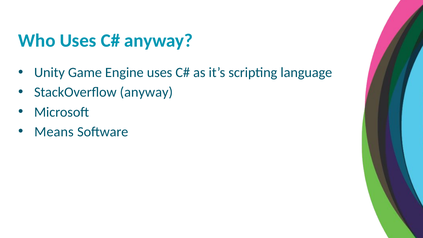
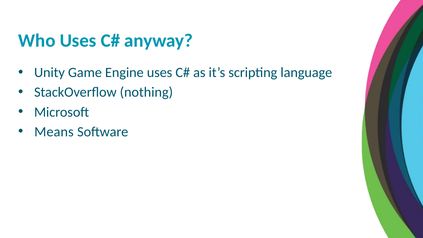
StackOverflow anyway: anyway -> nothing (146, 92)
